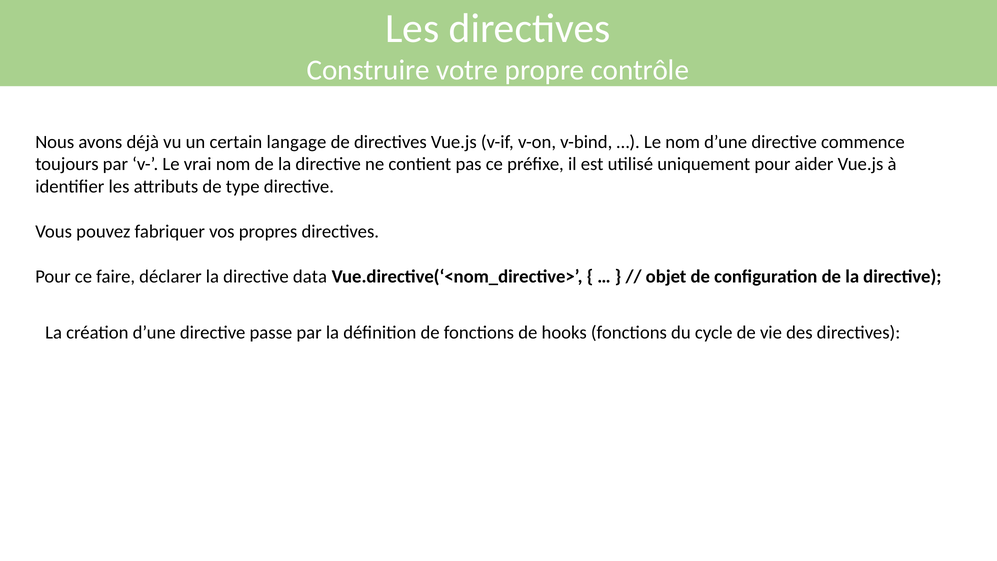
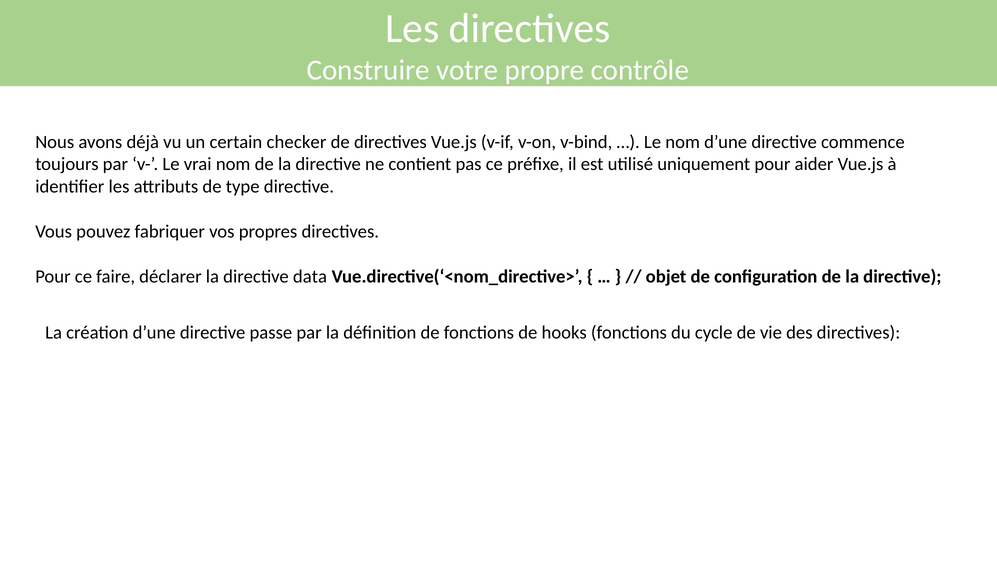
langage: langage -> checker (296, 142)
